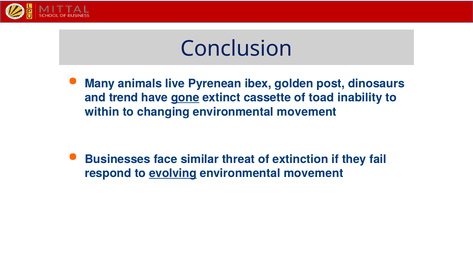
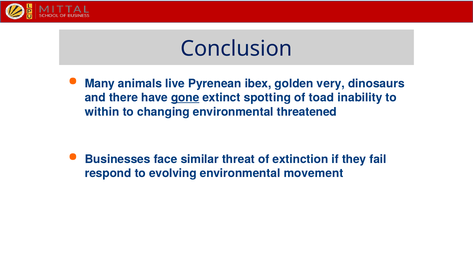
post: post -> very (331, 83)
trend: trend -> there (123, 98)
cassette: cassette -> spotting (267, 98)
changing environmental movement: movement -> threatened (307, 112)
evolving underline: present -> none (173, 173)
